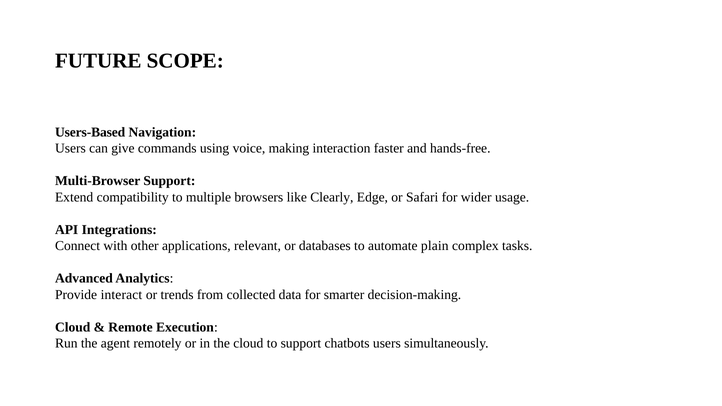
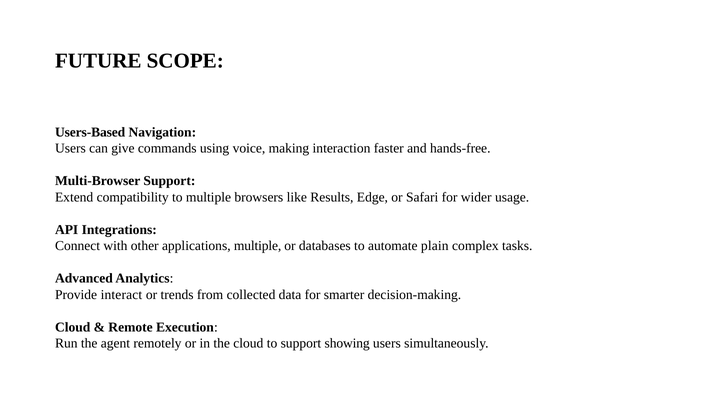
Clearly: Clearly -> Results (332, 197)
applications relevant: relevant -> multiple (258, 246)
chatbots: chatbots -> showing (347, 343)
